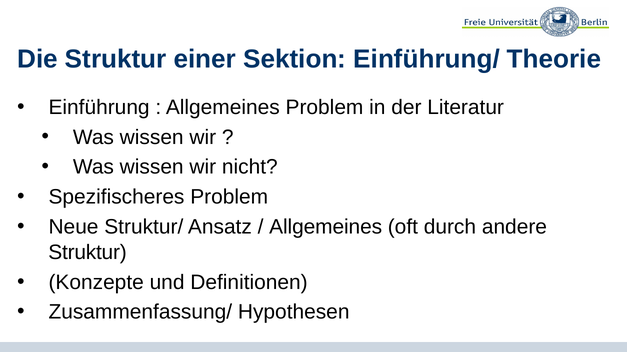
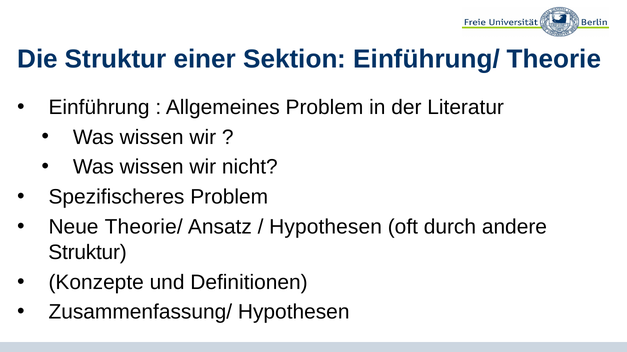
Struktur/: Struktur/ -> Theorie/ (144, 227)
Allgemeines: Allgemeines -> Hypothesen (326, 227)
